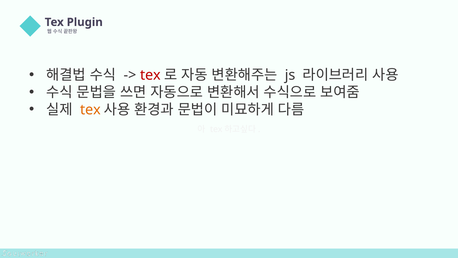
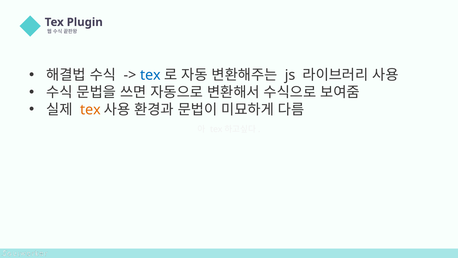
tex colour: red -> blue (150, 75)
